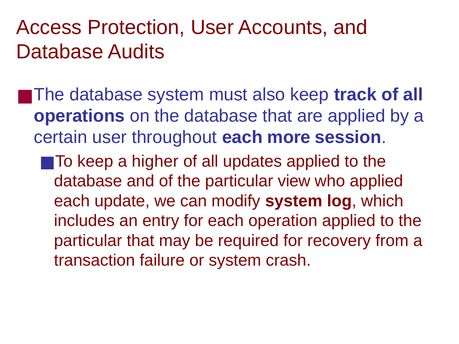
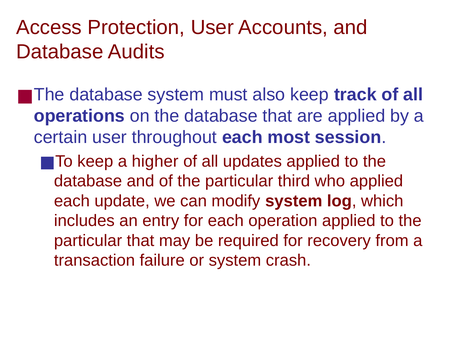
more: more -> most (289, 137)
view: view -> third (294, 181)
